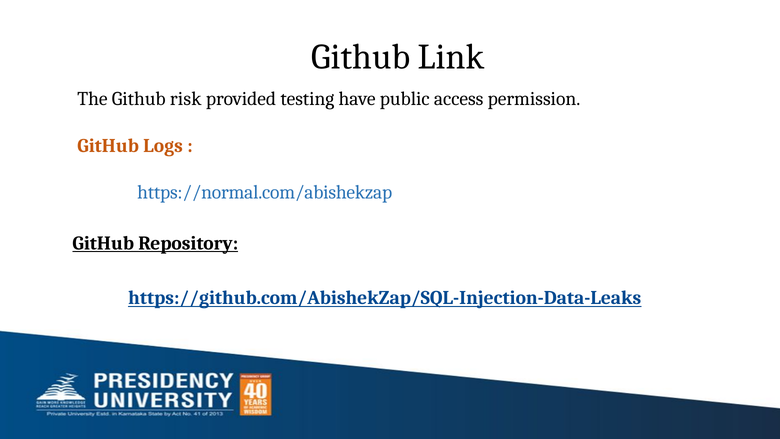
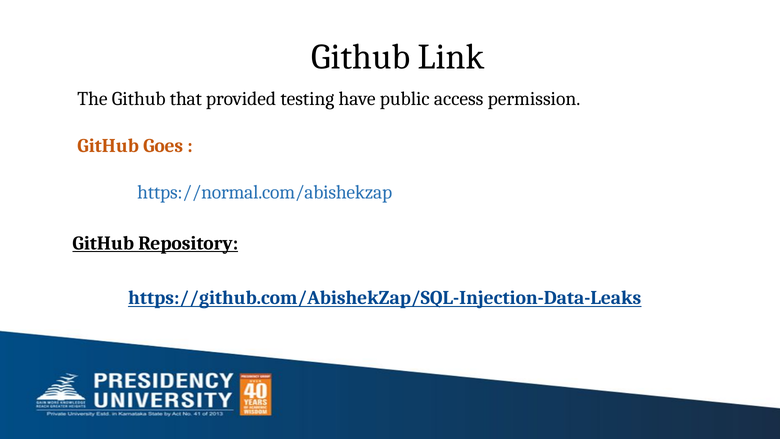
risk: risk -> that (186, 99)
Logs: Logs -> Goes (163, 146)
